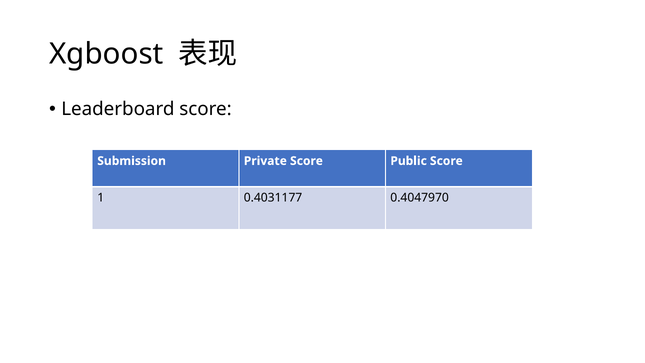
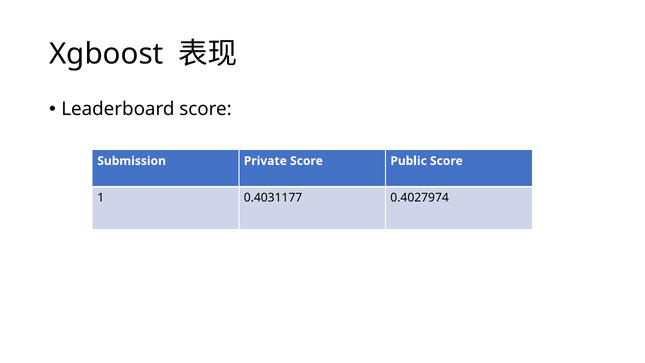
0.4047970: 0.4047970 -> 0.4027974 (420, 198)
